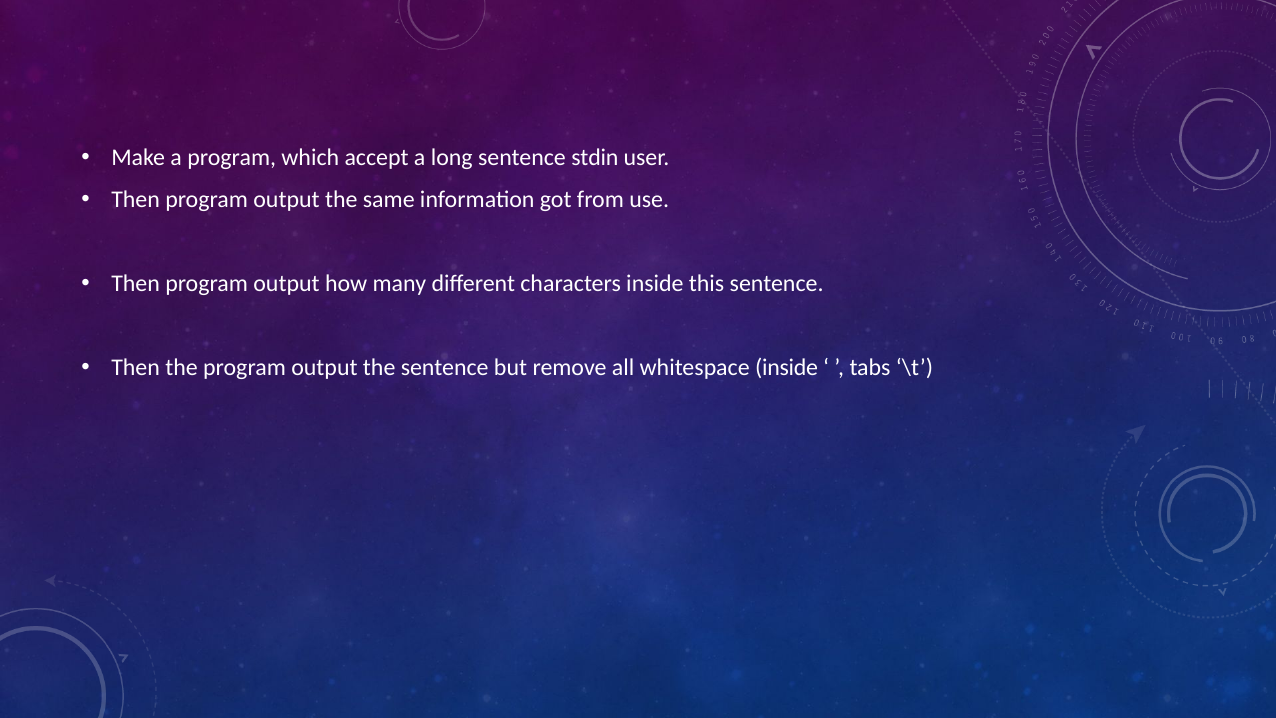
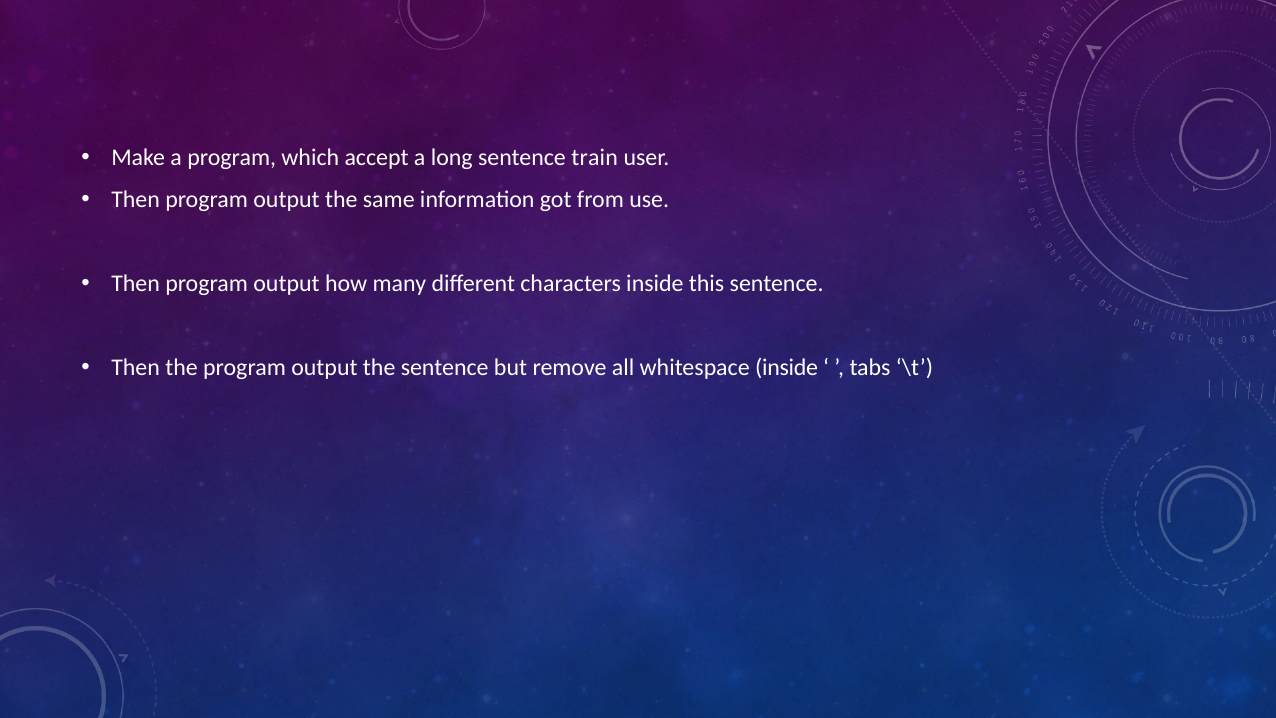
stdin: stdin -> train (595, 158)
